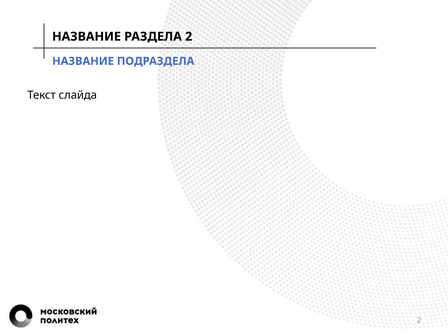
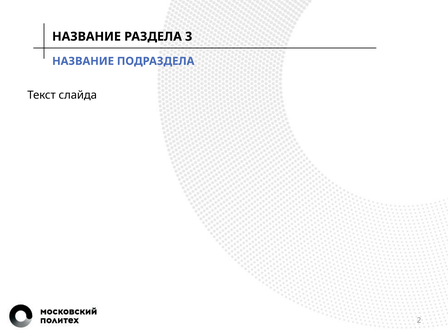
РАЗДЕЛА 2: 2 -> 3 (189, 37)
